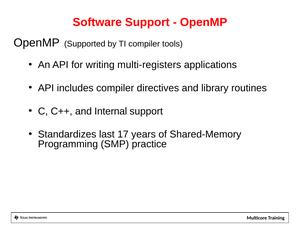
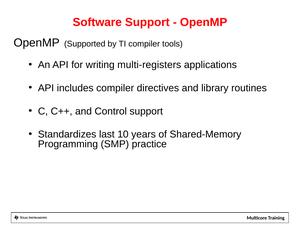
Internal: Internal -> Control (111, 111)
17: 17 -> 10 (123, 134)
